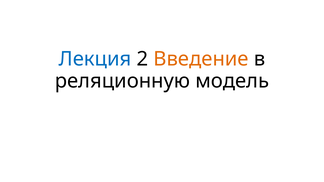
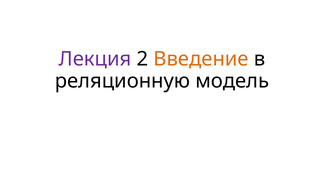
Лекция colour: blue -> purple (95, 59)
